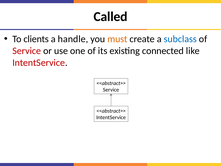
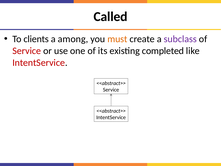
handle: handle -> among (73, 39)
subclass colour: blue -> purple (180, 39)
connected: connected -> completed (163, 51)
